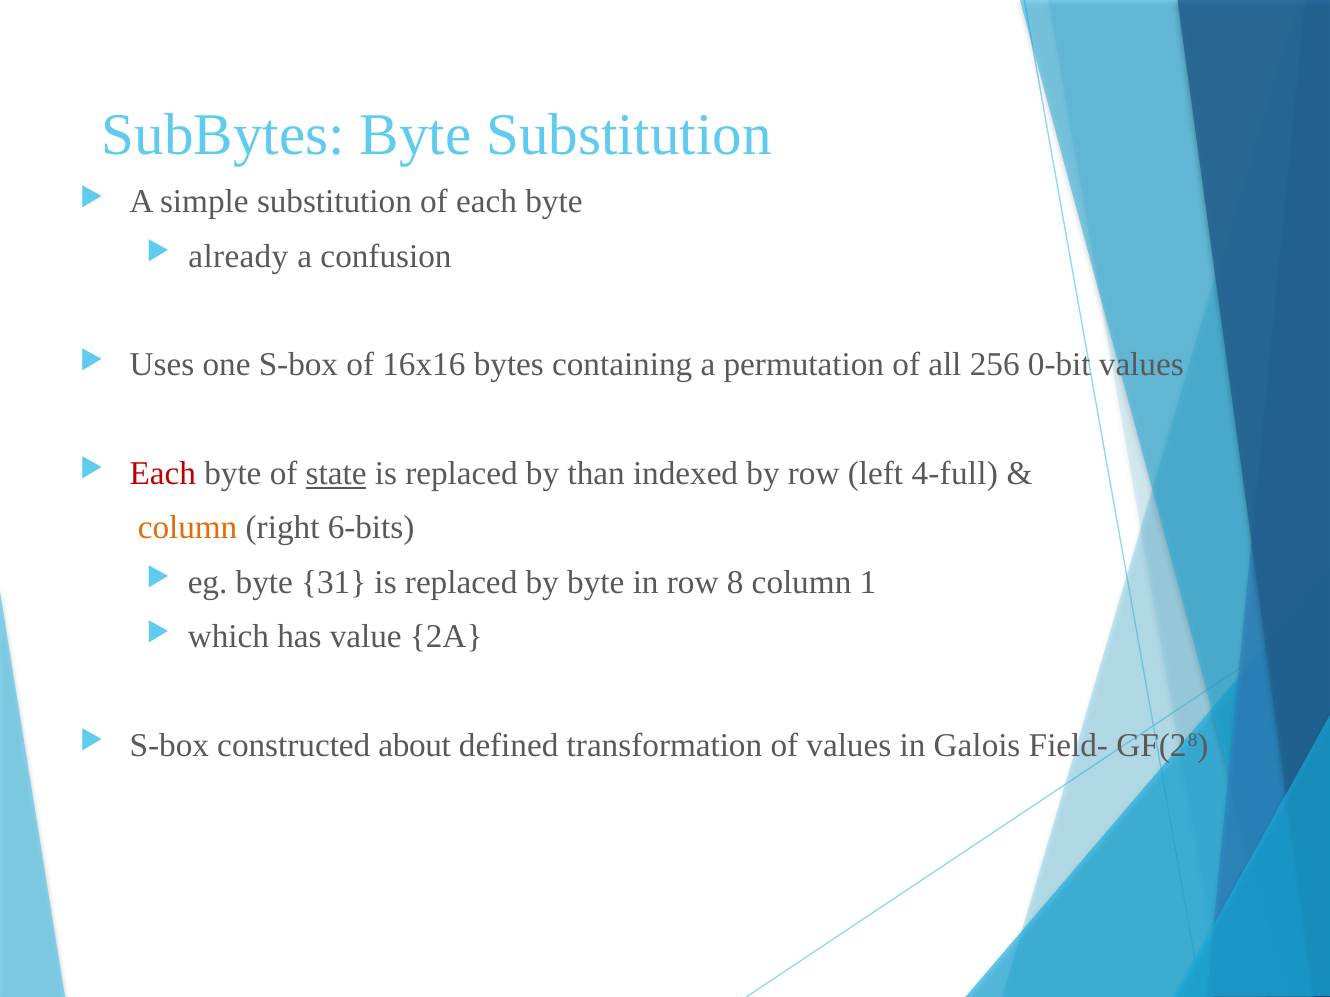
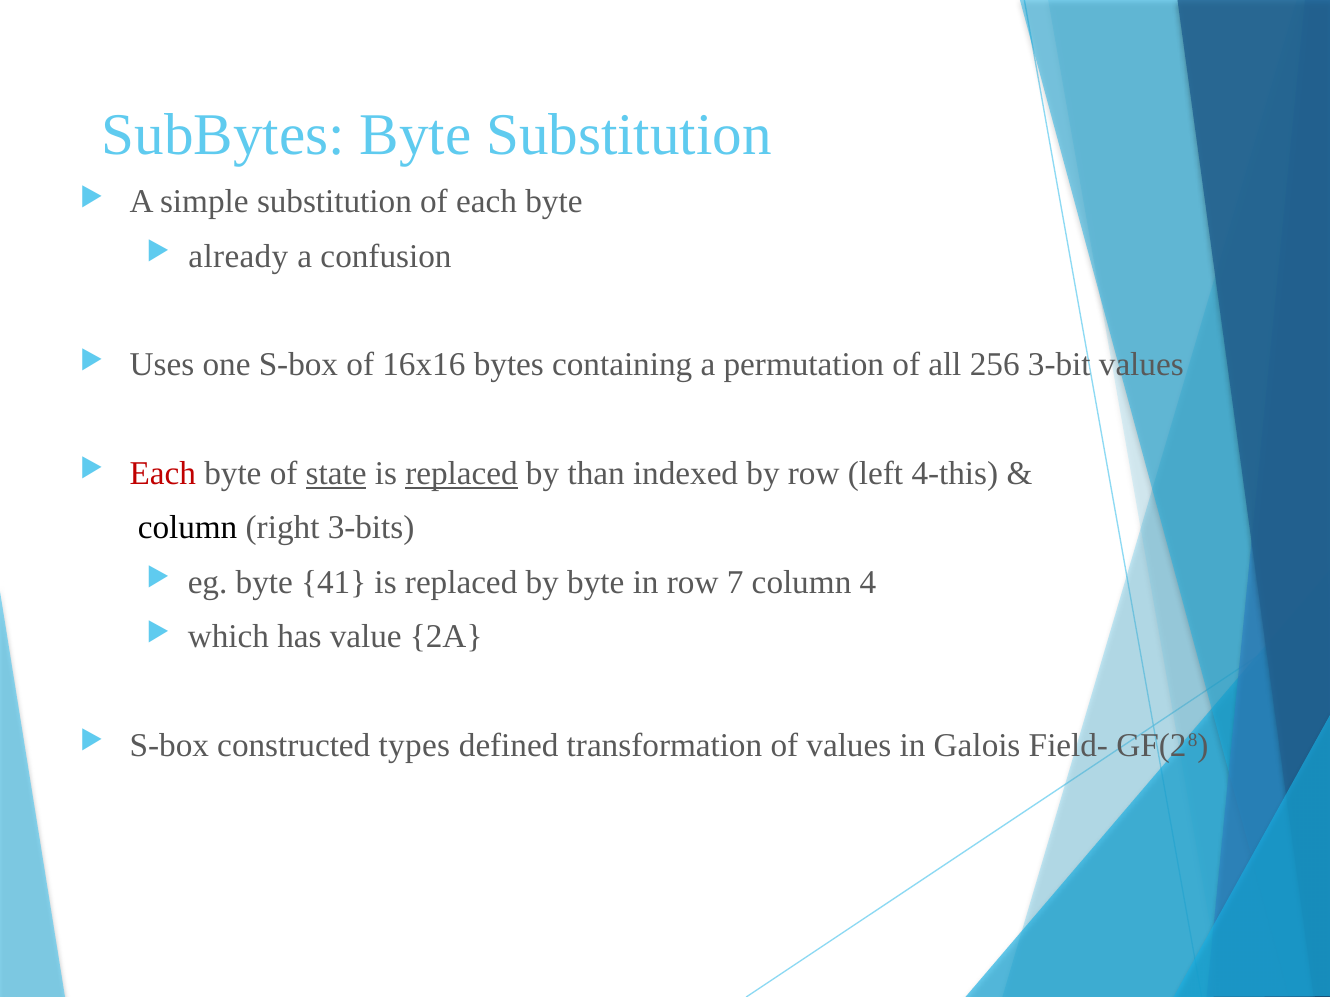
0-bit: 0-bit -> 3-bit (1059, 365)
replaced underline: none -> present (462, 474)
4-full: 4-full -> 4-this (955, 474)
column colour: orange -> black (188, 528)
6-bits: 6-bits -> 3-bits (371, 528)
31: 31 -> 41 (334, 583)
8: 8 -> 7 (735, 583)
1: 1 -> 4 (868, 583)
about: about -> types (414, 746)
